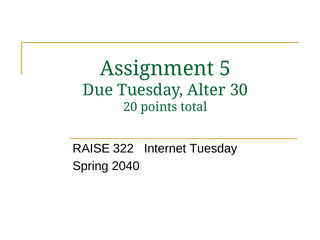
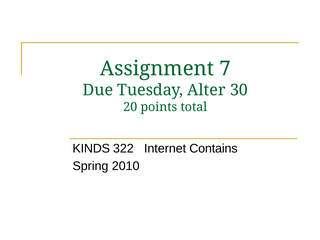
5: 5 -> 7 (225, 69)
RAISE: RAISE -> KINDS (91, 149)
Internet Tuesday: Tuesday -> Contains (213, 149)
2040: 2040 -> 2010 (126, 166)
